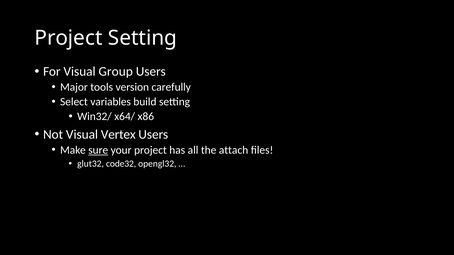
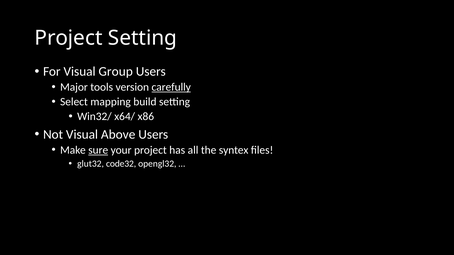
carefully underline: none -> present (171, 87)
variables: variables -> mapping (111, 102)
Vertex: Vertex -> Above (118, 135)
attach: attach -> syntex (234, 150)
